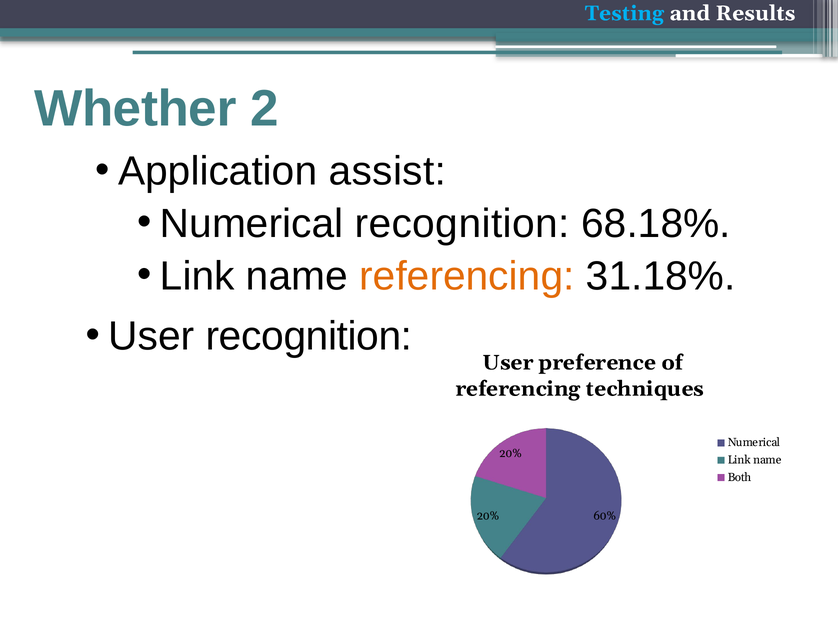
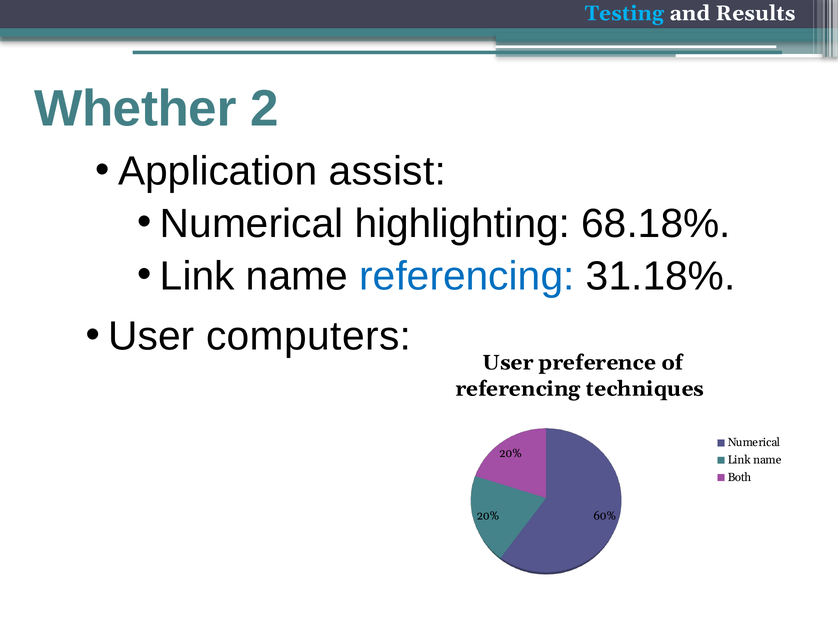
Numerical recognition: recognition -> highlighting (462, 224)
referencing colour: orange -> blue (467, 276)
User recognition: recognition -> computers (309, 336)
